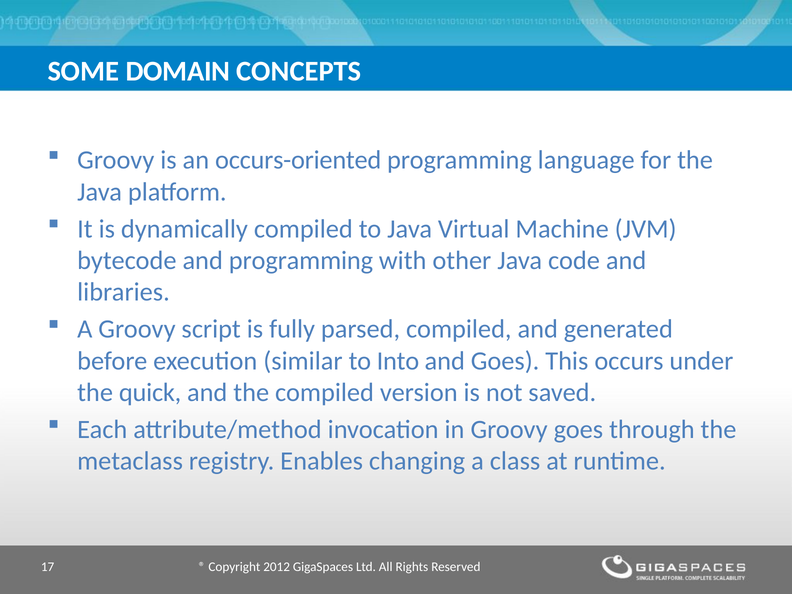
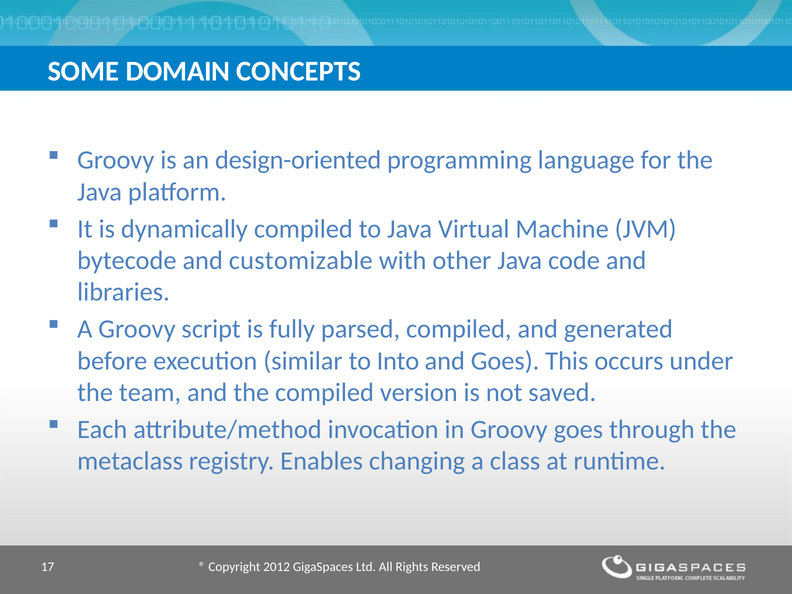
occurs-oriented: occurs-oriented -> design-oriented (298, 160)
and programming: programming -> customizable (301, 261)
quick: quick -> team (150, 393)
